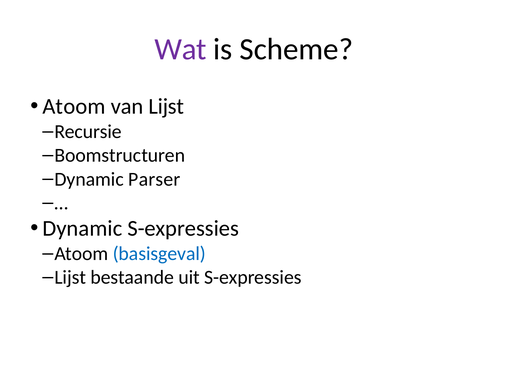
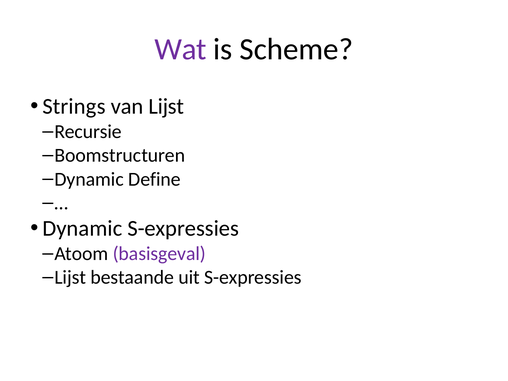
Atoom: Atoom -> Strings (74, 107)
Parser: Parser -> Define (154, 179)
basisgeval colour: blue -> purple (159, 254)
